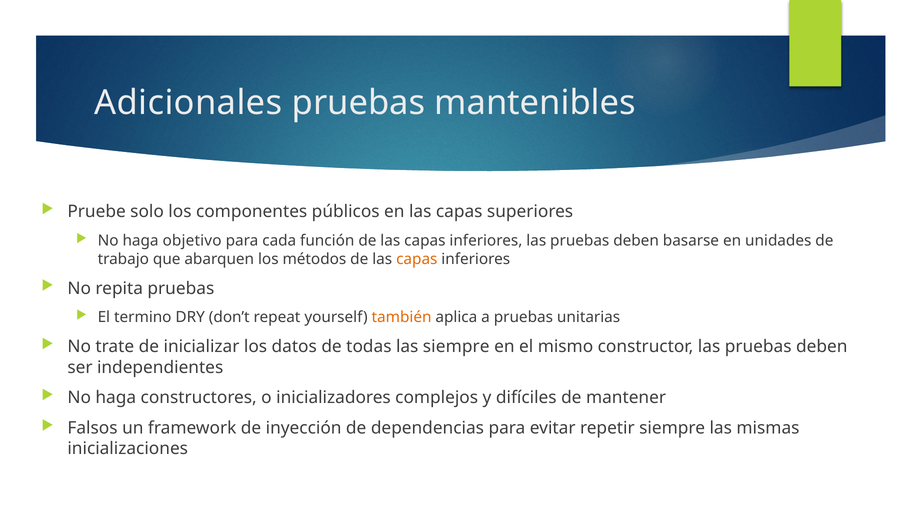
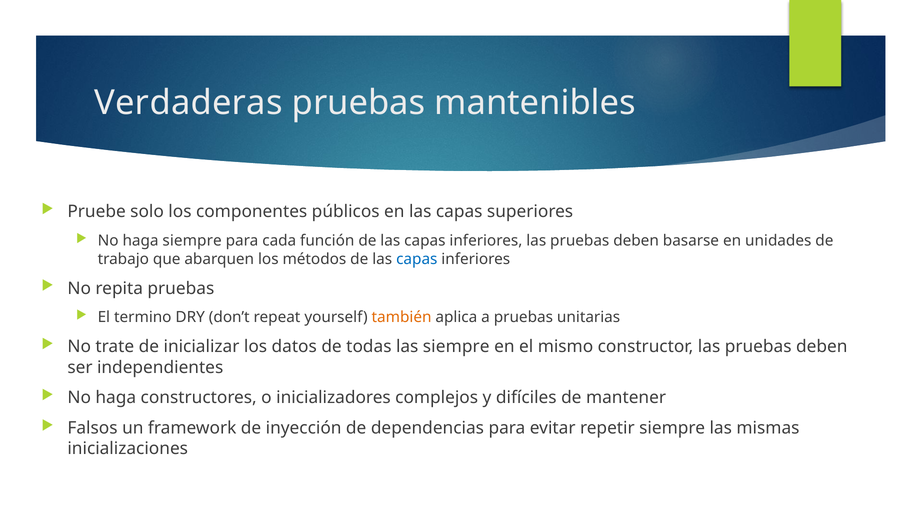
Adicionales: Adicionales -> Verdaderas (188, 103)
haga objetivo: objetivo -> siempre (192, 241)
capas colour: orange -> blue (417, 259)
